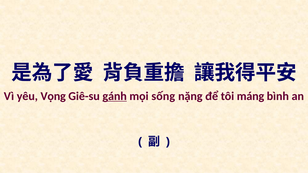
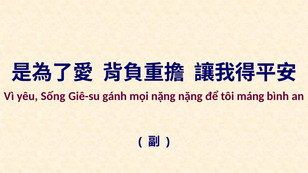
Vọng: Vọng -> Sống (53, 96)
gánh underline: present -> none (115, 96)
mọi sống: sống -> nặng (163, 96)
